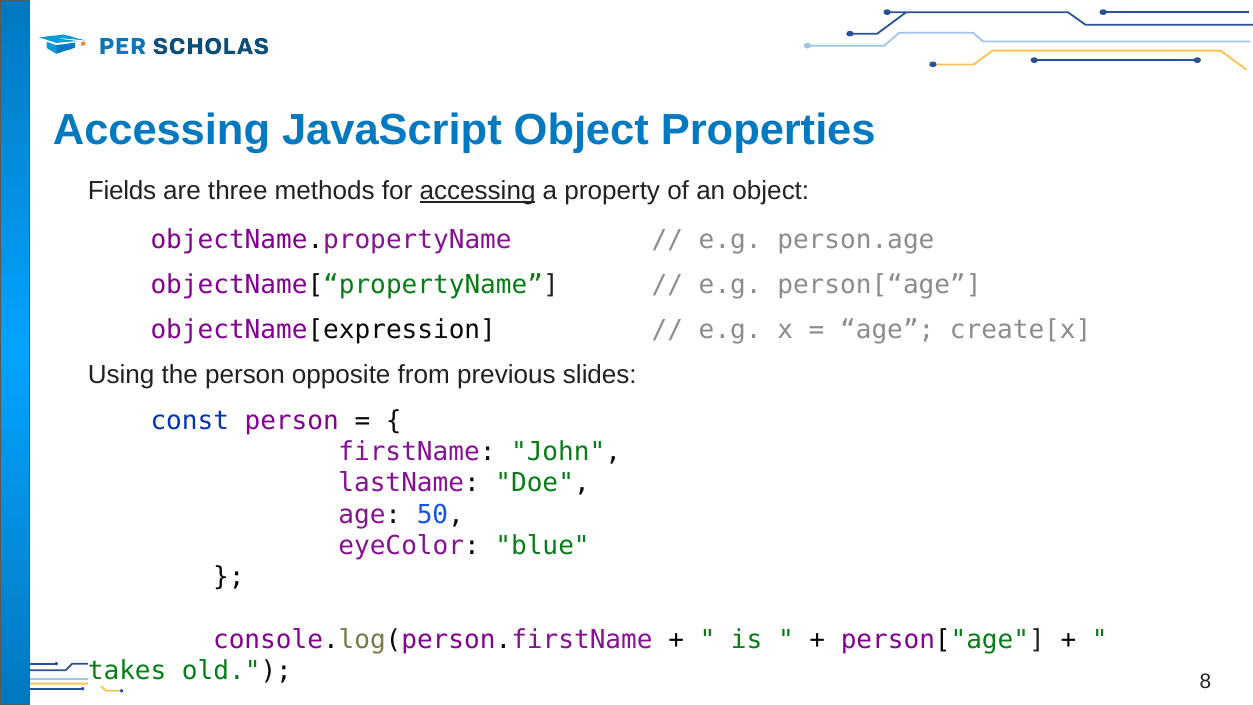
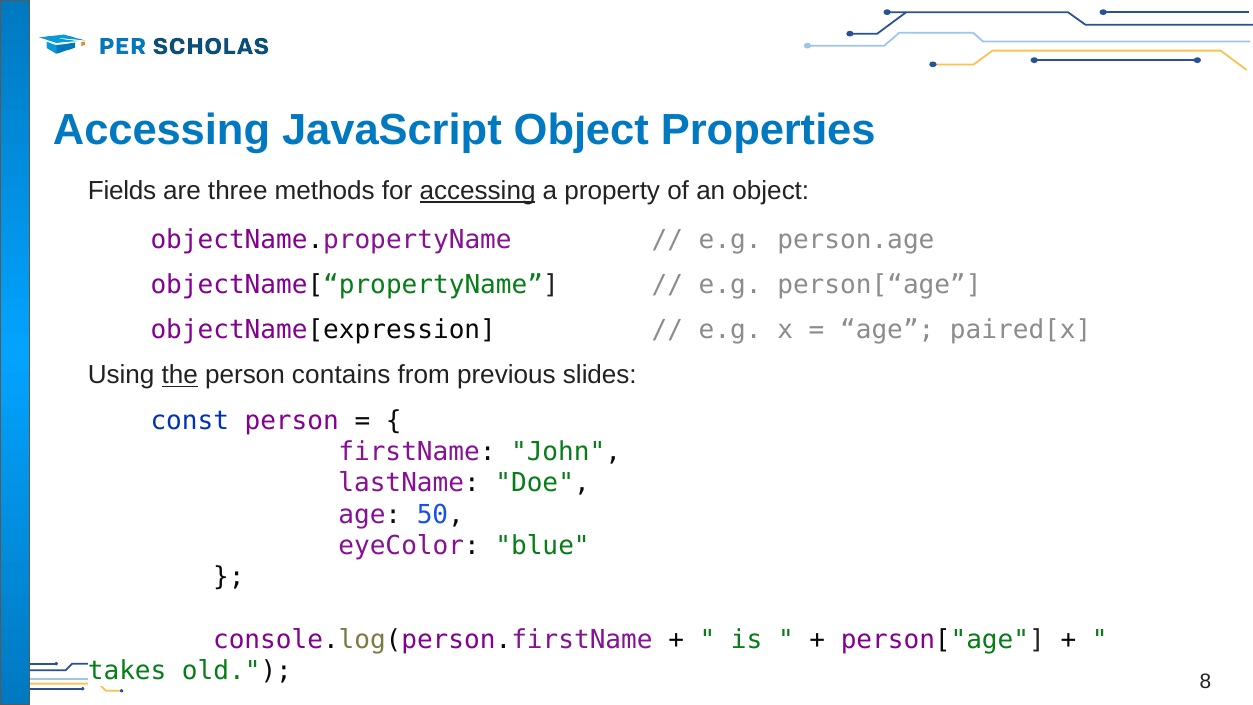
create[x: create[x -> paired[x (1021, 330)
the underline: none -> present (180, 375)
opposite: opposite -> contains (341, 375)
